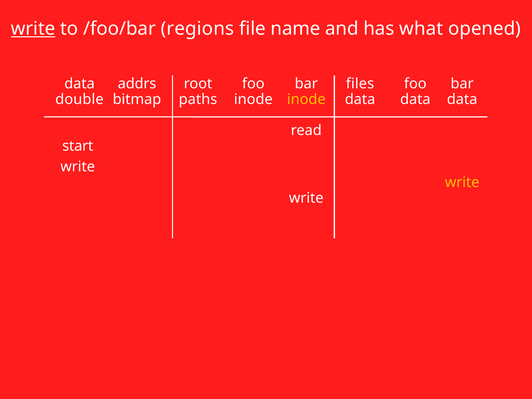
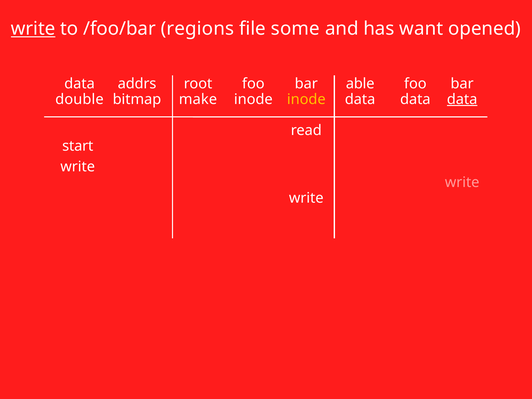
name: name -> some (295, 29)
what: what -> want (421, 29)
files: files -> able (360, 84)
paths: paths -> make (198, 99)
data underline: none -> present (462, 99)
write colour: yellow -> pink (462, 182)
